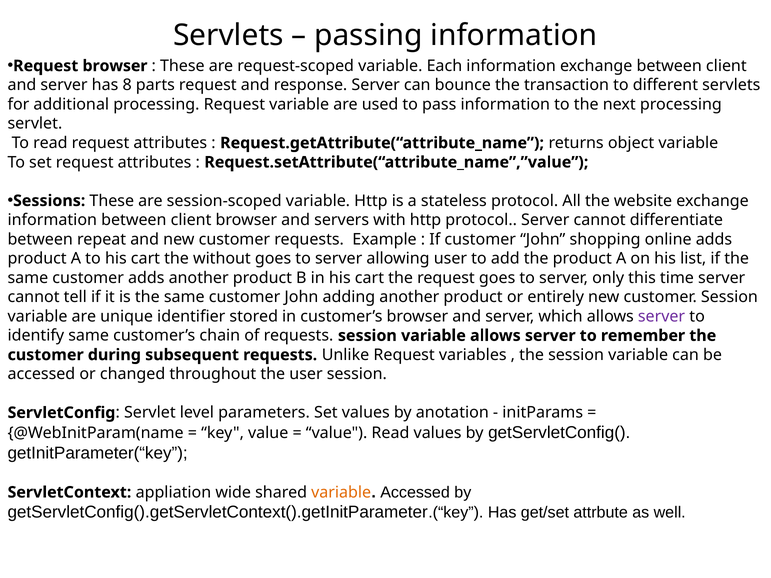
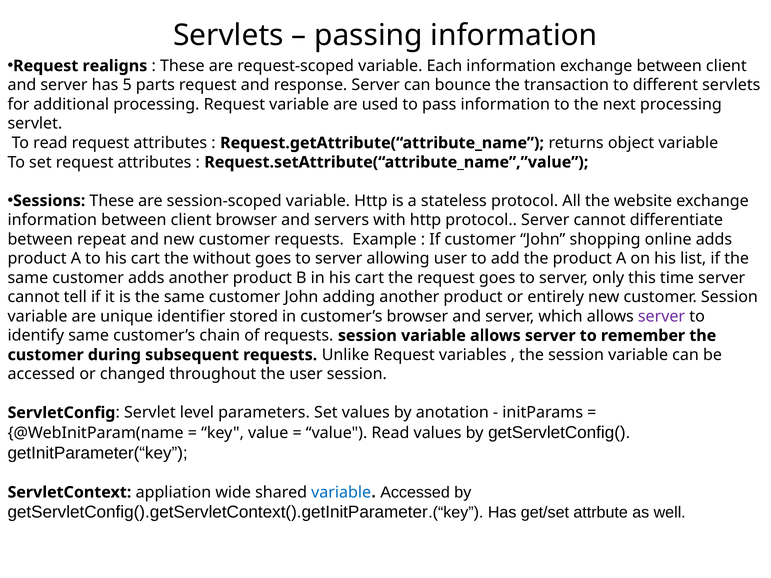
Request browser: browser -> realigns (115, 66)
8: 8 -> 5 (127, 85)
variable colour: orange -> blue (341, 493)
